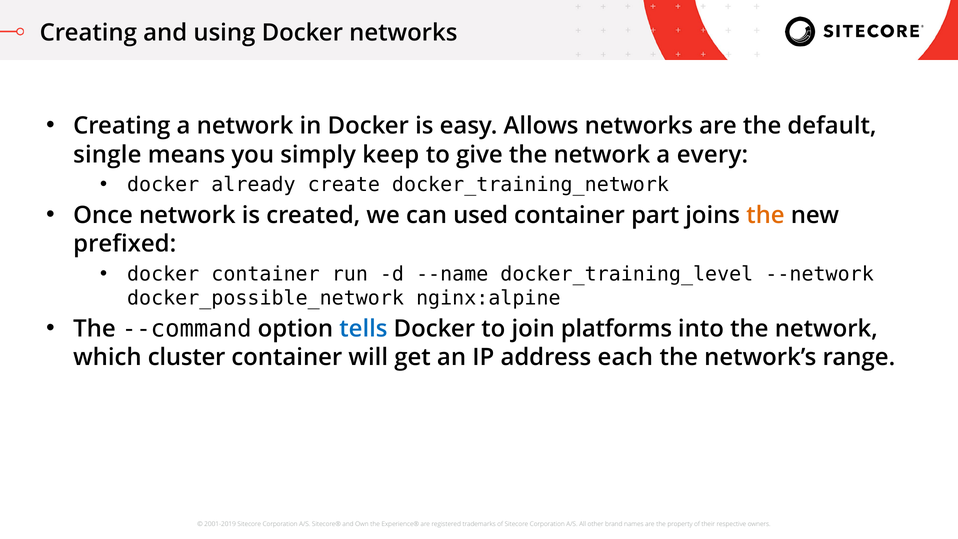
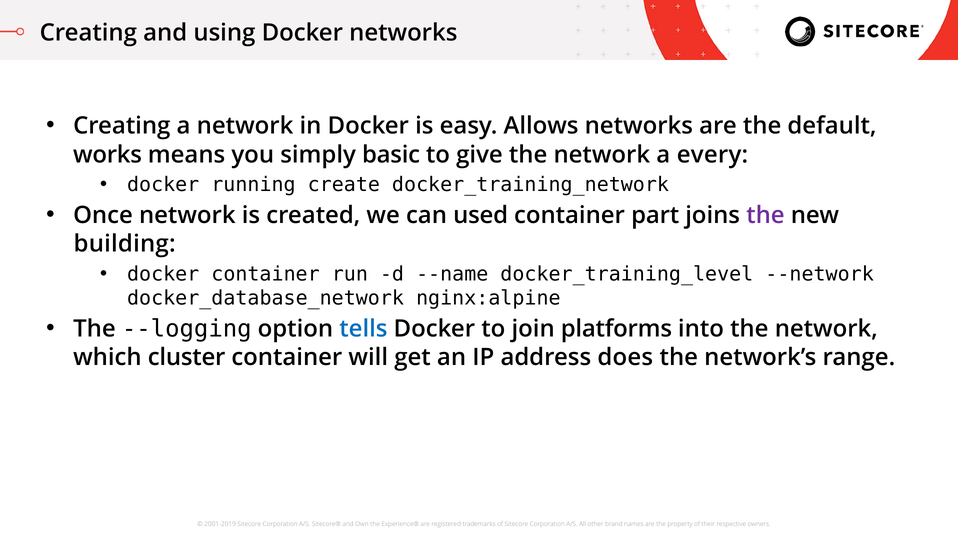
single: single -> works (108, 155)
keep: keep -> basic (391, 155)
already: already -> running (253, 185)
the colour: orange -> purple (765, 215)
prefixed: prefixed -> building (125, 244)
docker_possible_network: docker_possible_network -> docker_database_network (266, 298)
--command: --command -> --logging (187, 329)
each: each -> does (625, 357)
